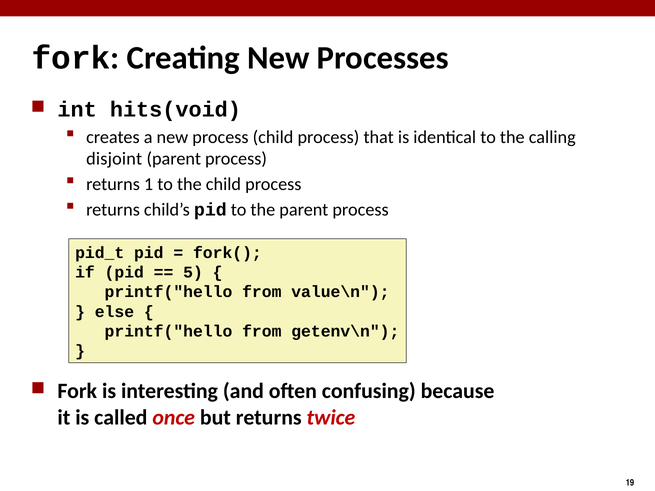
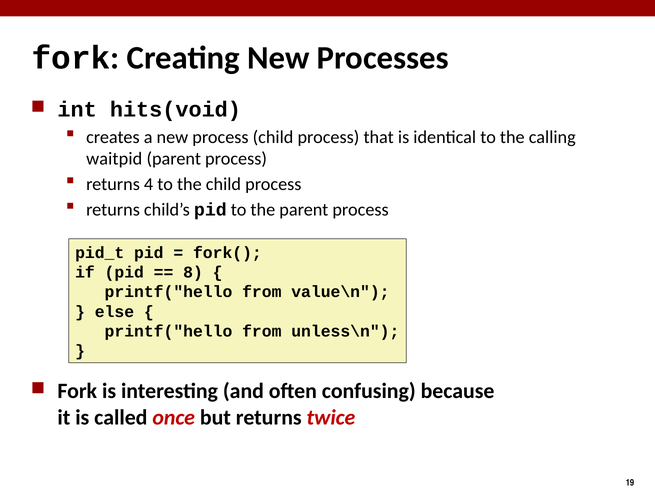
disjoint: disjoint -> waitpid (114, 159)
1: 1 -> 4 (149, 184)
5: 5 -> 8 (193, 273)
getenv\n: getenv\n -> unless\n (345, 331)
